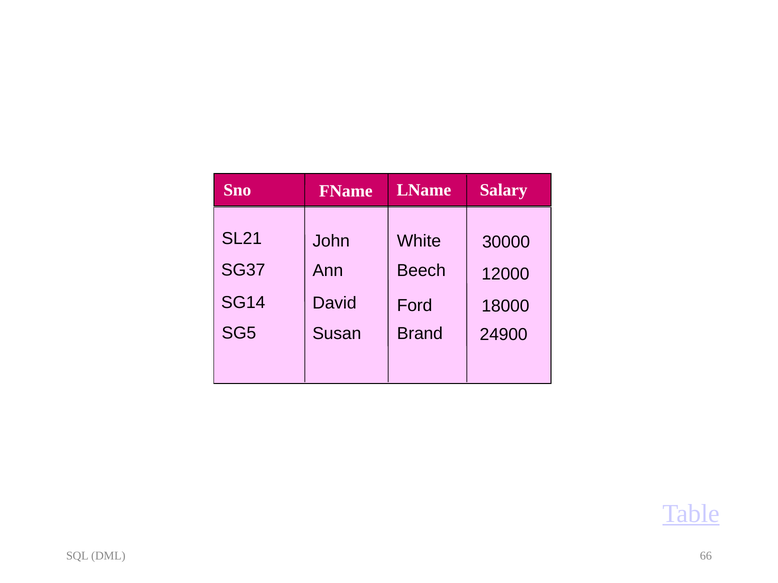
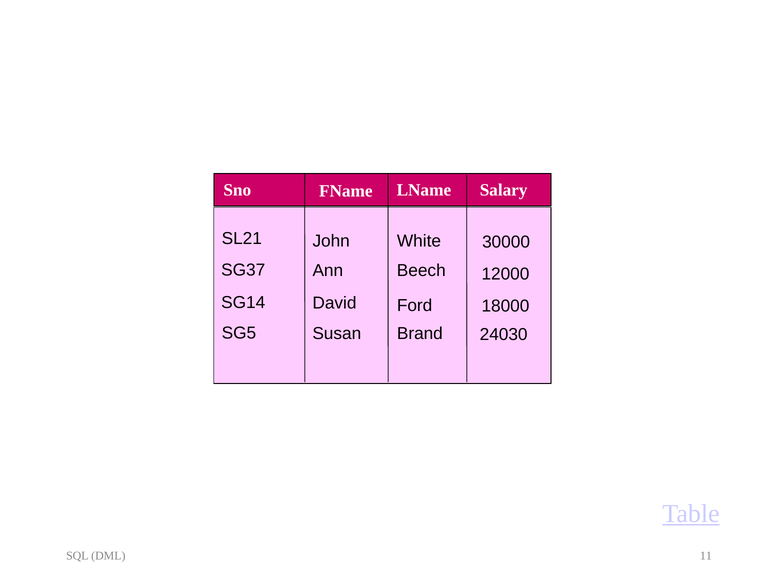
24900: 24900 -> 24030 (504, 335)
66: 66 -> 11 (706, 556)
